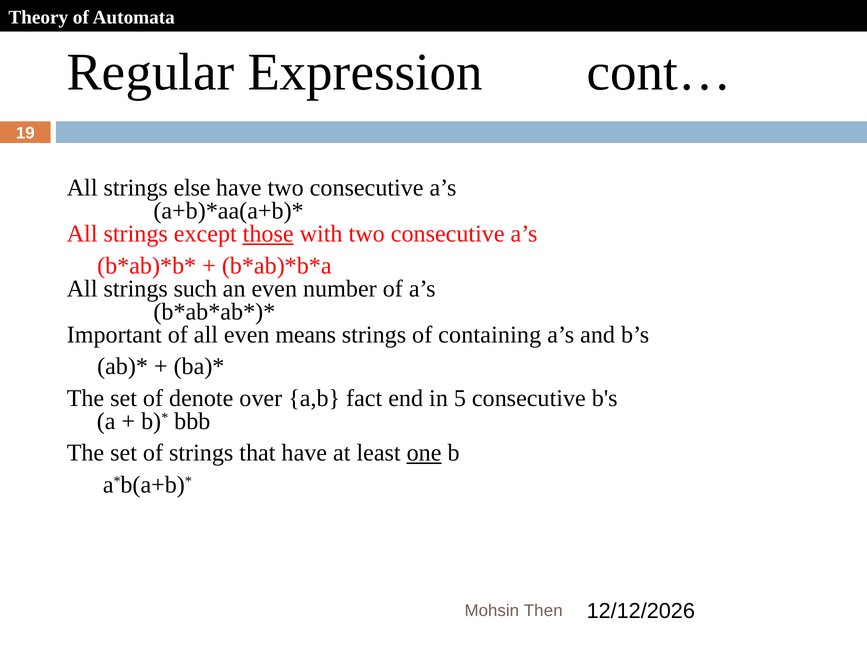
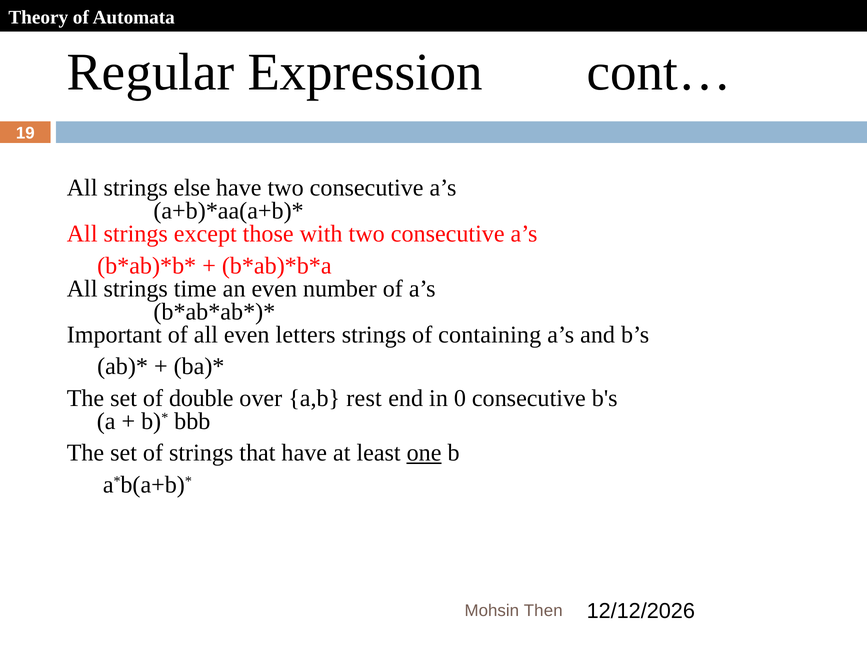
those underline: present -> none (268, 234)
such: such -> time (195, 289)
means: means -> letters (306, 335)
denote: denote -> double (201, 398)
fact: fact -> rest (364, 398)
5: 5 -> 0 (460, 398)
